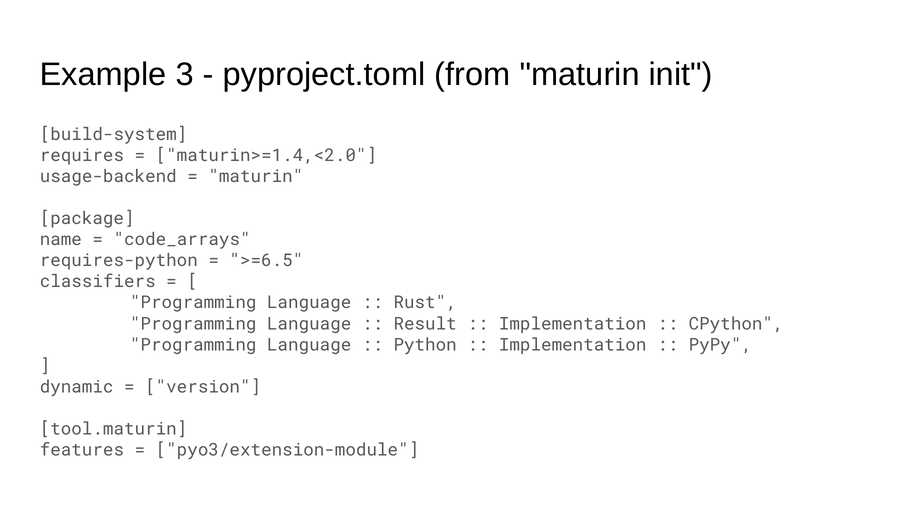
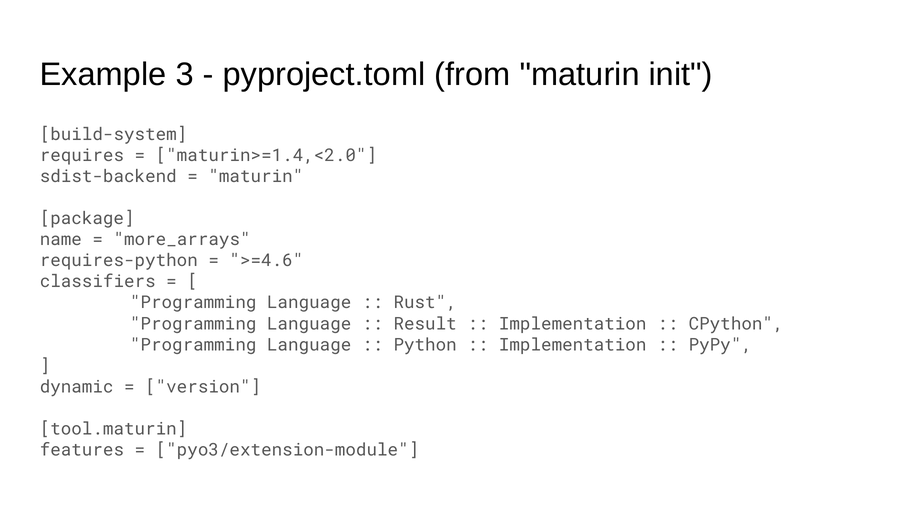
usage-backend: usage-backend -> sdist-backend (108, 177)
code_arrays: code_arrays -> more_arrays (182, 240)
>=6.5: >=6.5 -> >=4.6 (266, 261)
